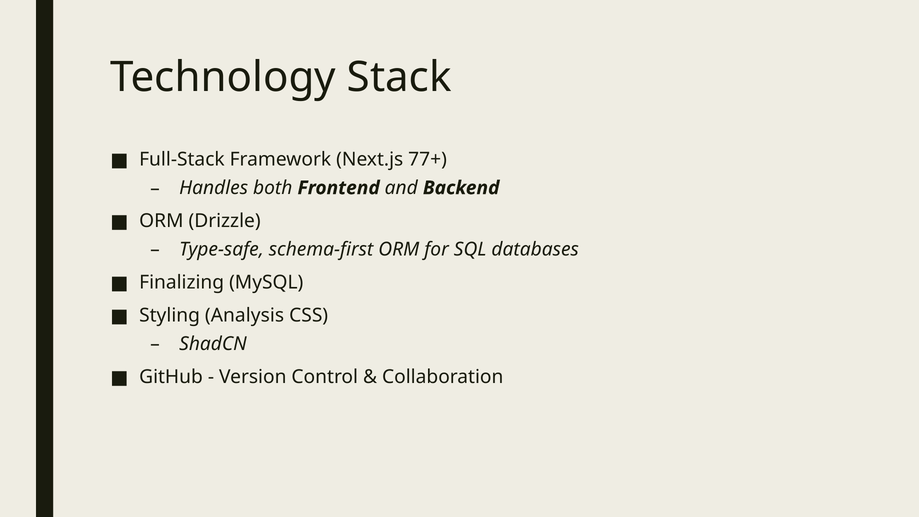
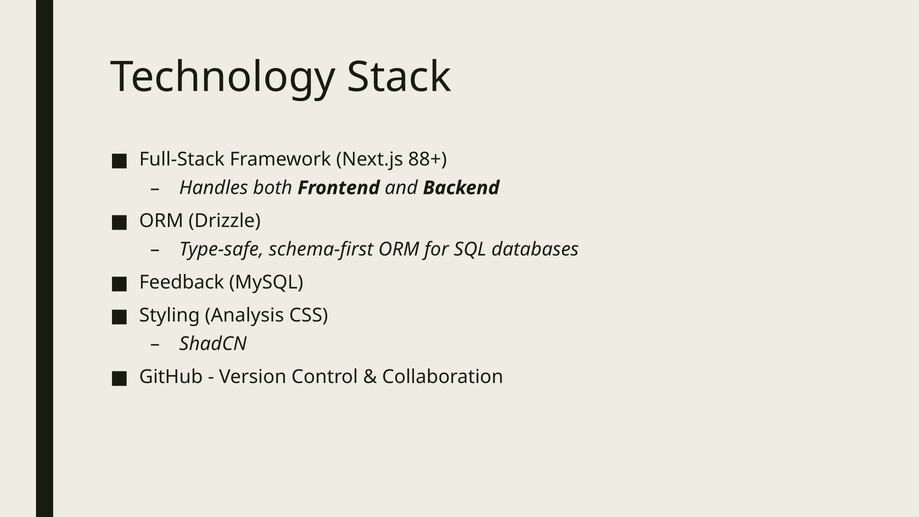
77+: 77+ -> 88+ (428, 160)
Finalizing: Finalizing -> Feedback (182, 282)
